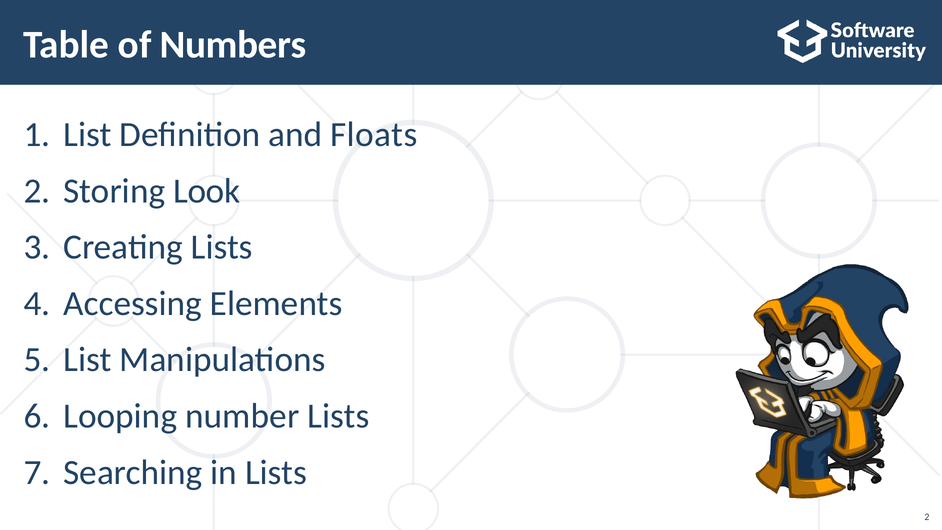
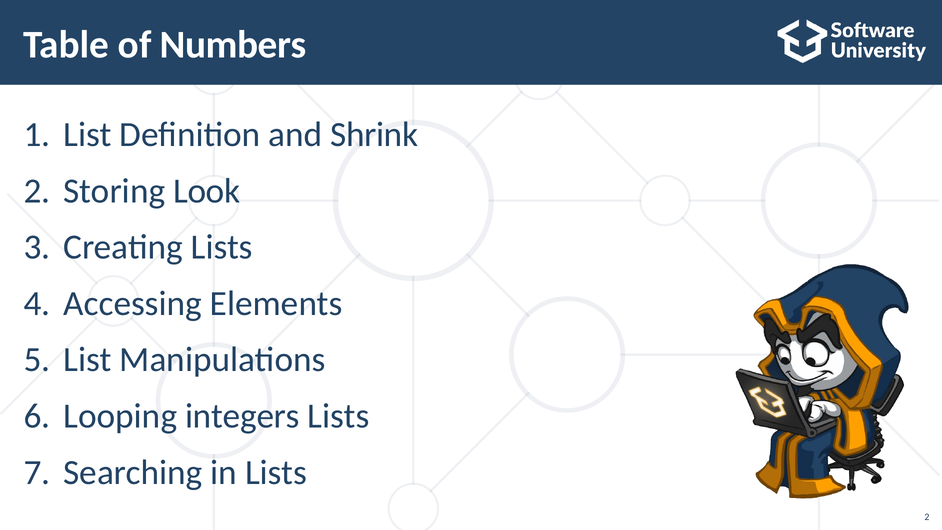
Floats: Floats -> Shrink (374, 135)
number: number -> integers (242, 416)
